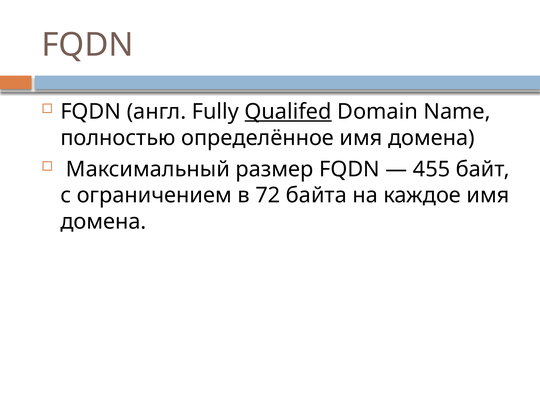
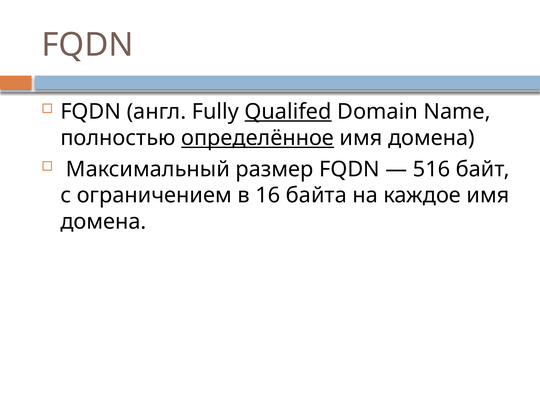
определённое underline: none -> present (258, 138)
455: 455 -> 516 (432, 169)
72: 72 -> 16 (268, 195)
